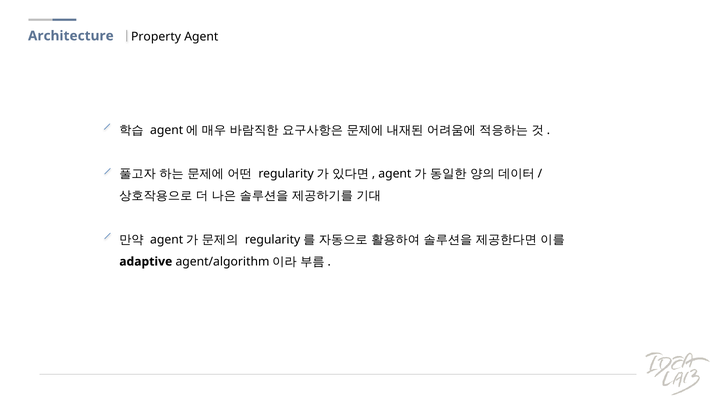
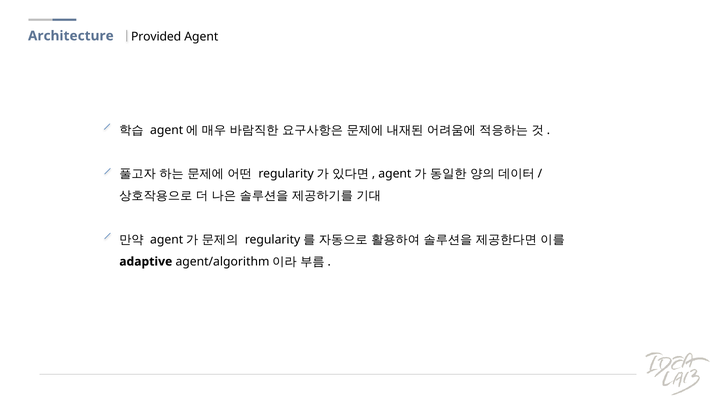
Property: Property -> Provided (156, 37)
